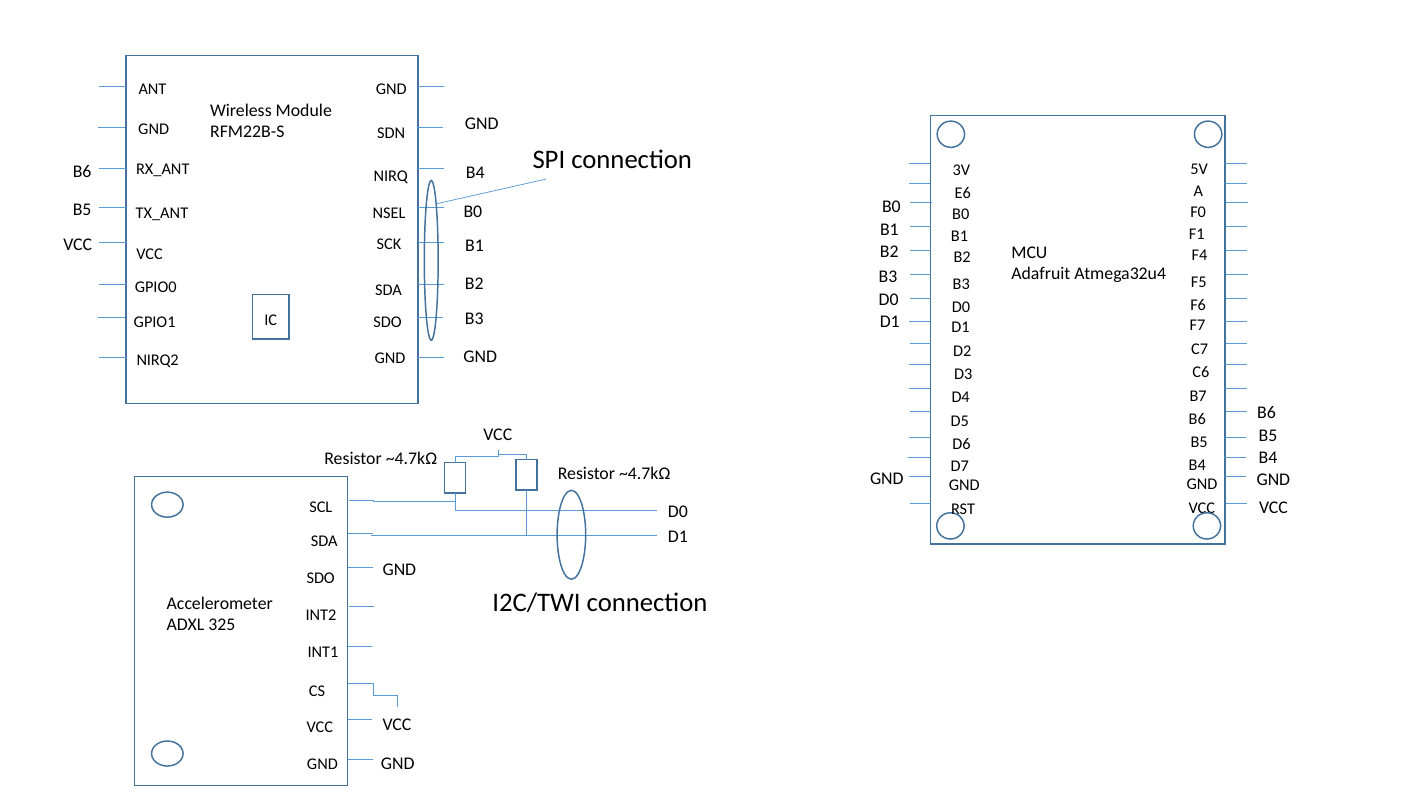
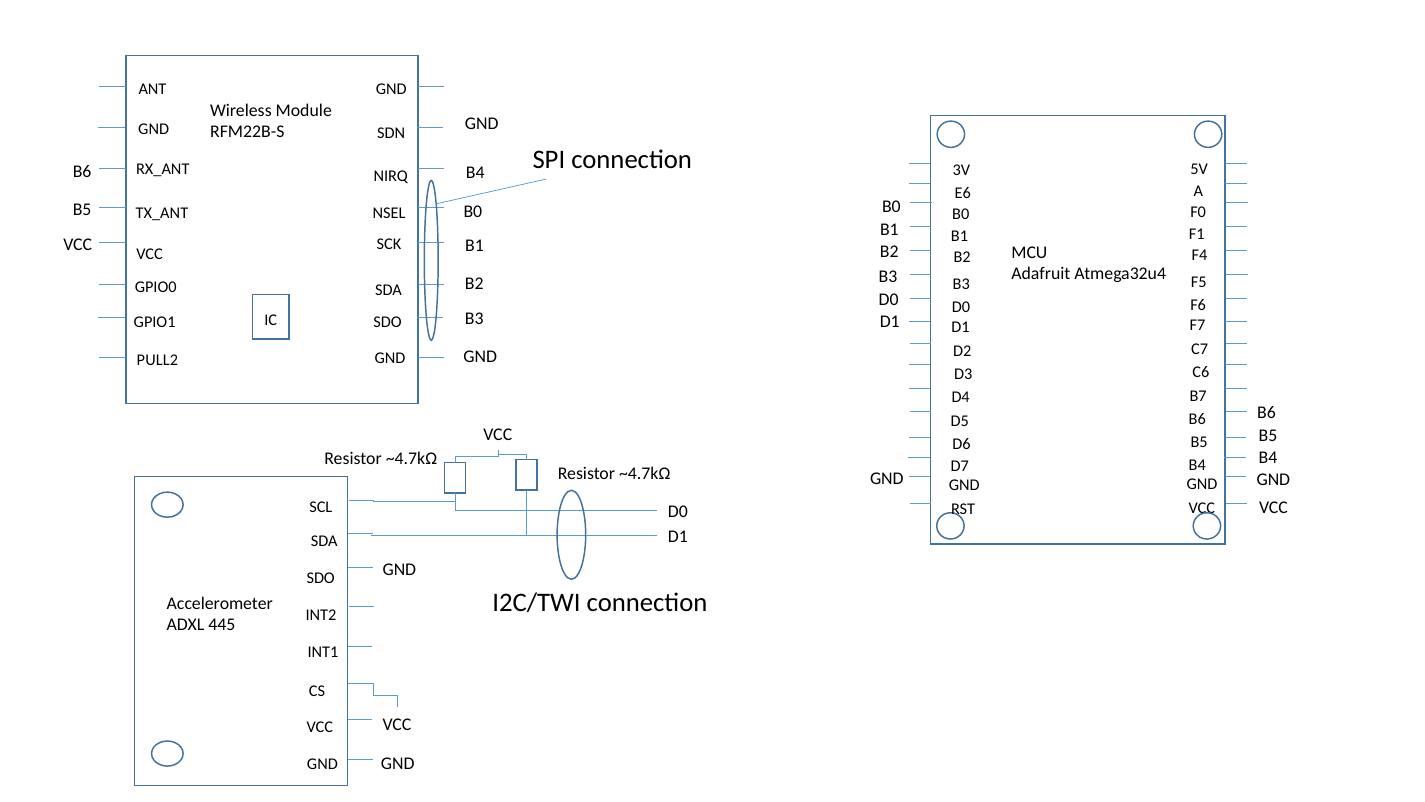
NIRQ2: NIRQ2 -> PULL2 (157, 360)
325: 325 -> 445 (222, 624)
